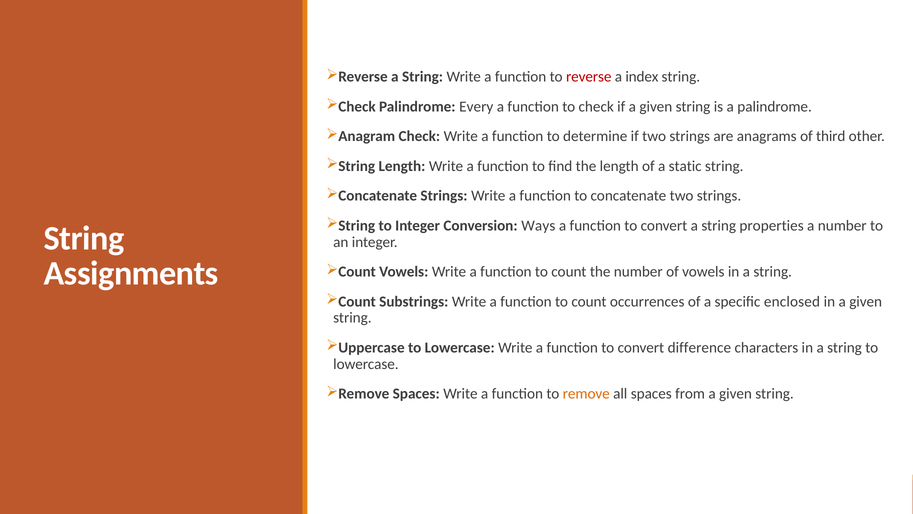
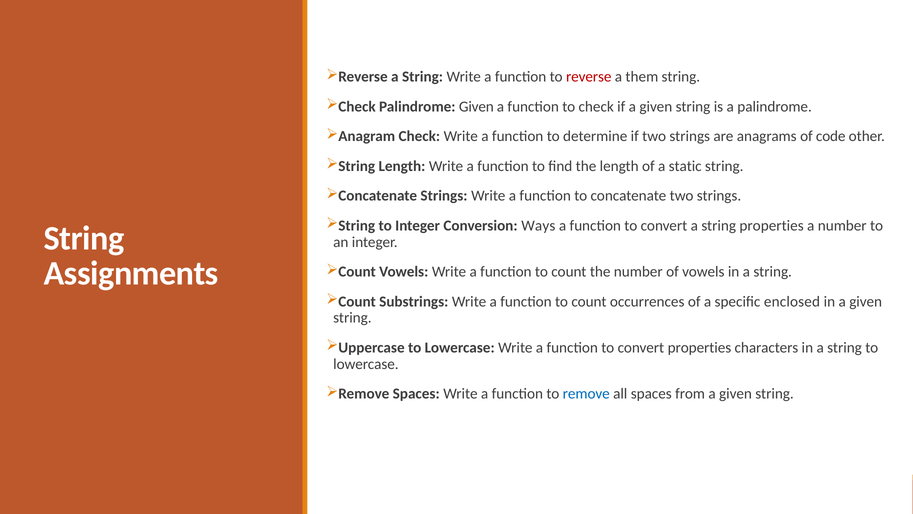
index: index -> them (642, 77)
Palindrome Every: Every -> Given (476, 107)
third: third -> code (831, 136)
convert difference: difference -> properties (699, 347)
remove colour: orange -> blue (586, 393)
